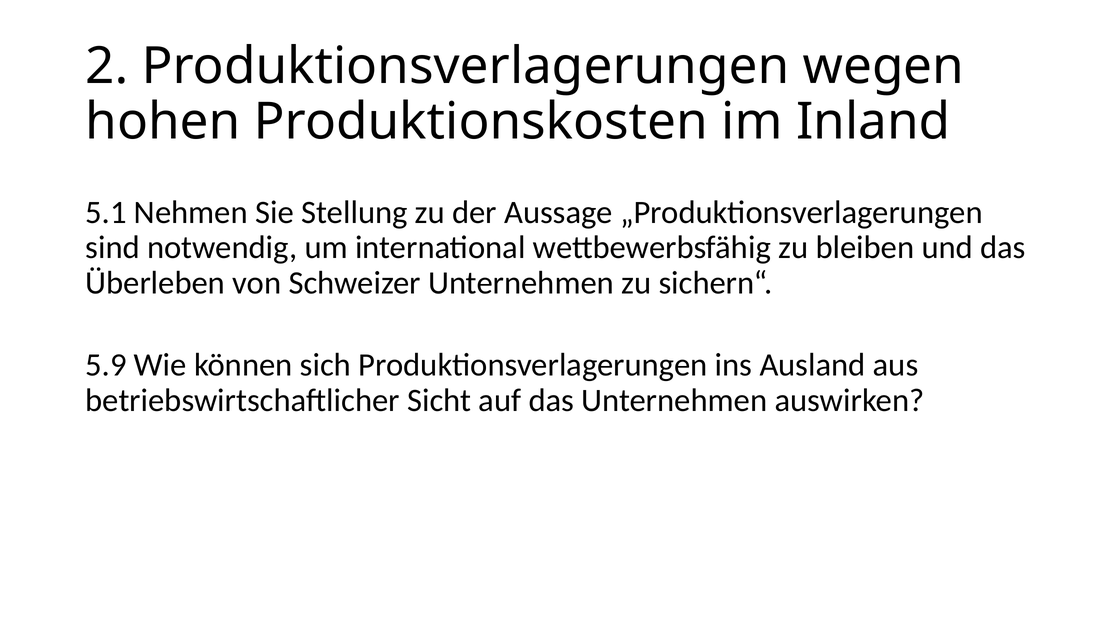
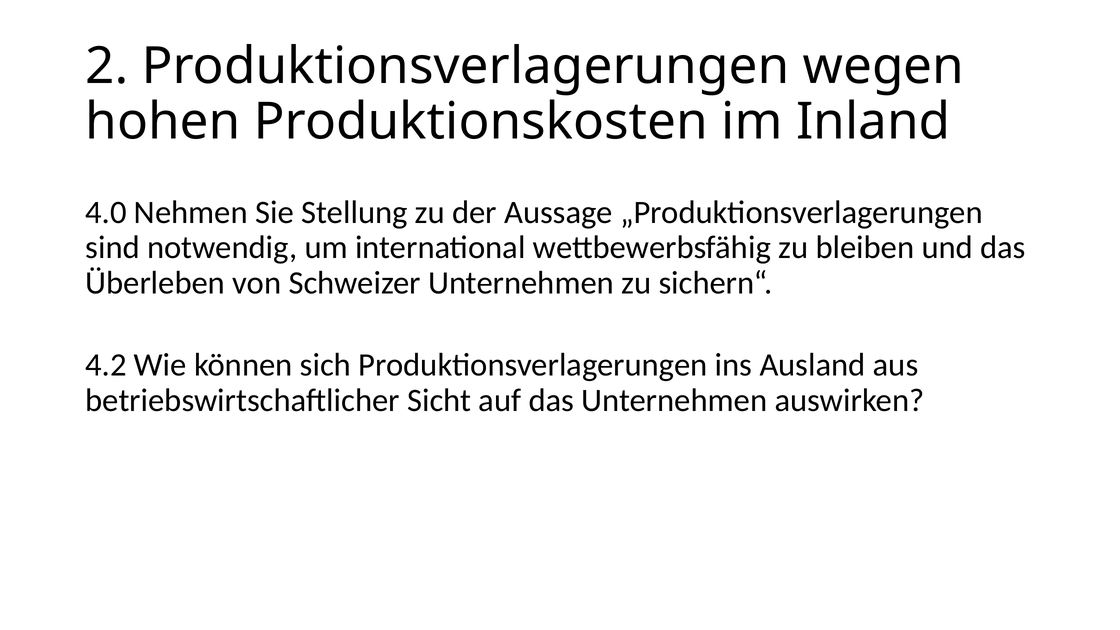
5.1: 5.1 -> 4.0 (106, 212)
5.9: 5.9 -> 4.2 (106, 365)
